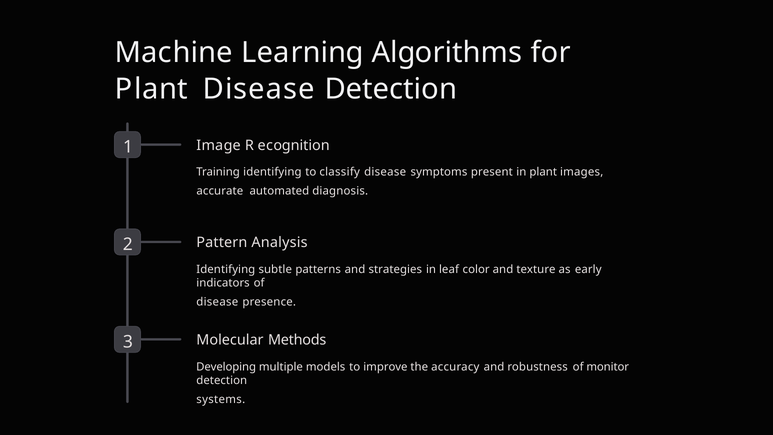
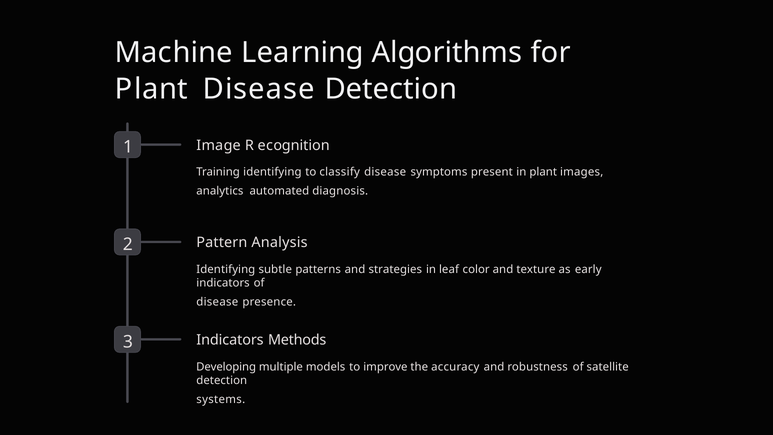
accurate: accurate -> analytics (220, 191)
3 Molecular: Molecular -> Indicators (230, 340)
monitor: monitor -> satellite (608, 367)
